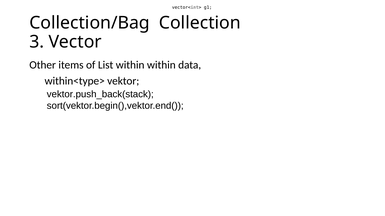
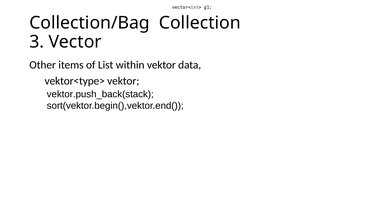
within within: within -> vektor (161, 65)
within<type>: within<type> -> vektor<type> (75, 81)
